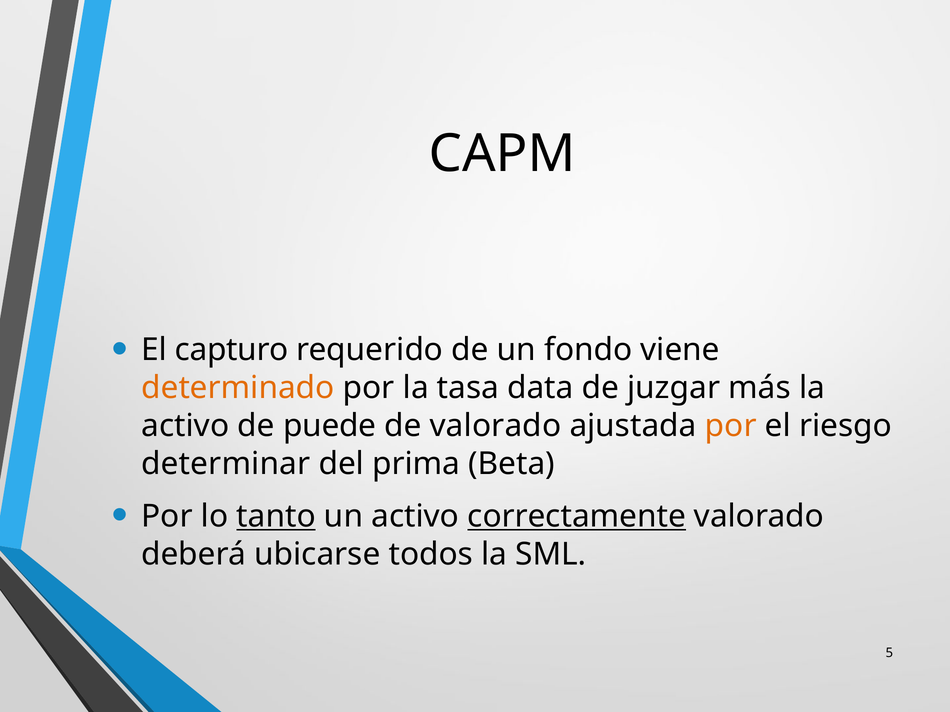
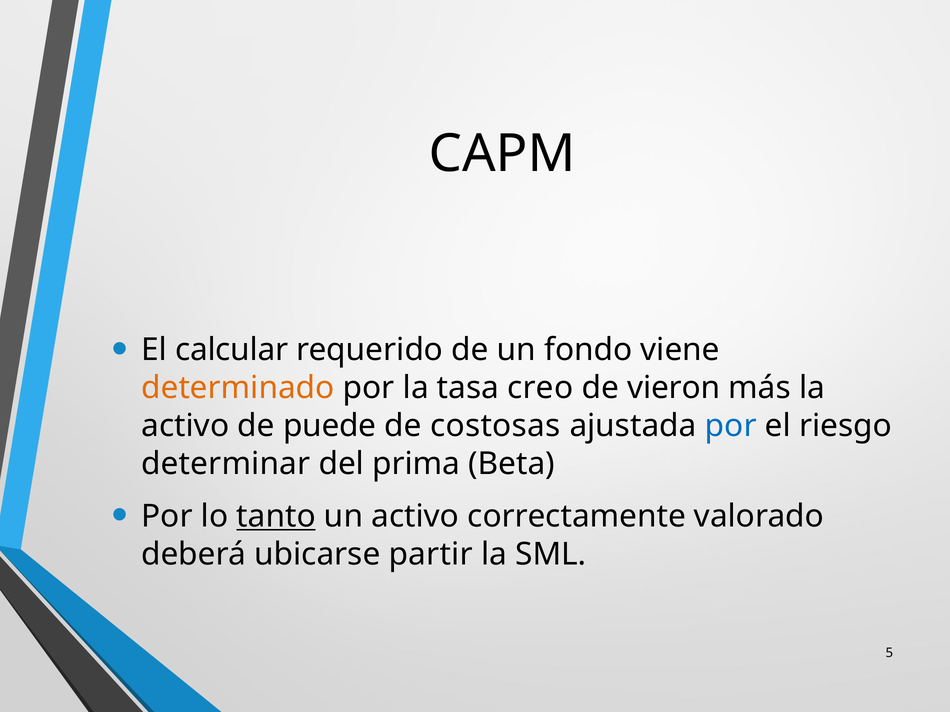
capturo: capturo -> calcular (232, 350)
data: data -> creo (540, 388)
juzgar: juzgar -> vieron (674, 388)
de valorado: valorado -> costosas (495, 426)
por colour: orange -> blue (731, 426)
correctamente underline: present -> none (577, 517)
todos: todos -> partir (431, 555)
